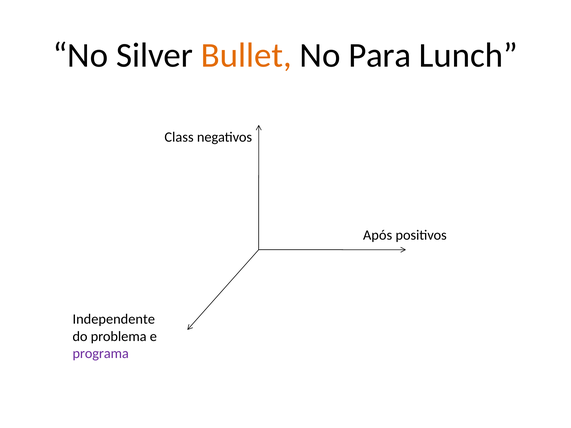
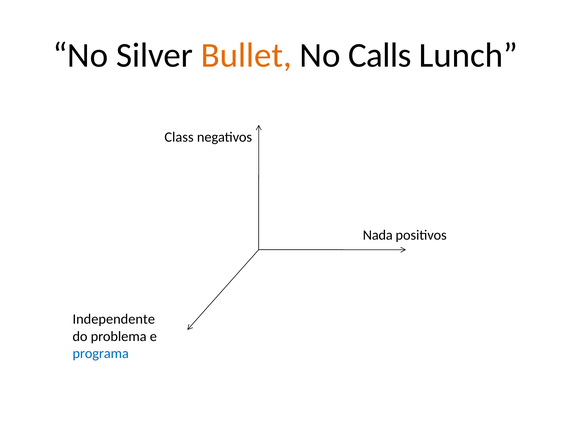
Para: Para -> Calls (380, 55)
Após: Após -> Nada (378, 235)
programa colour: purple -> blue (101, 354)
